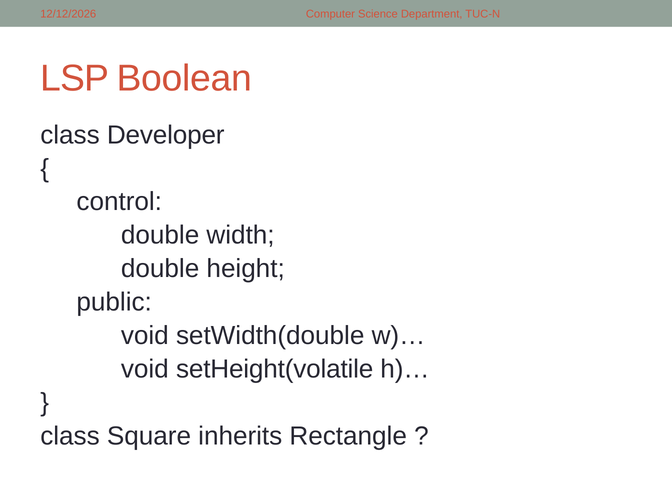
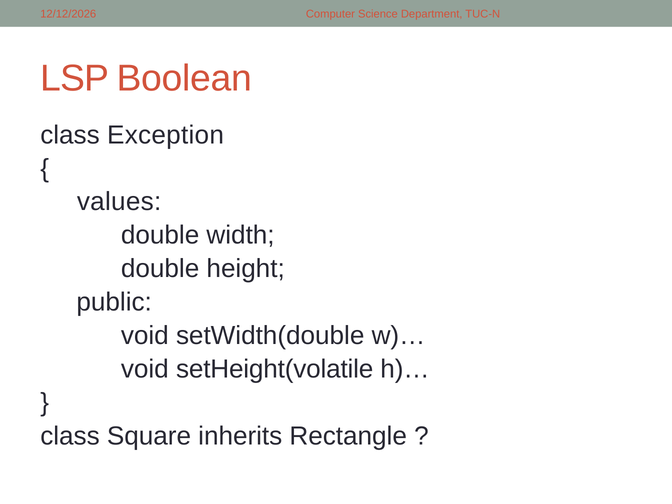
Developer: Developer -> Exception (166, 135)
control: control -> values (119, 202)
